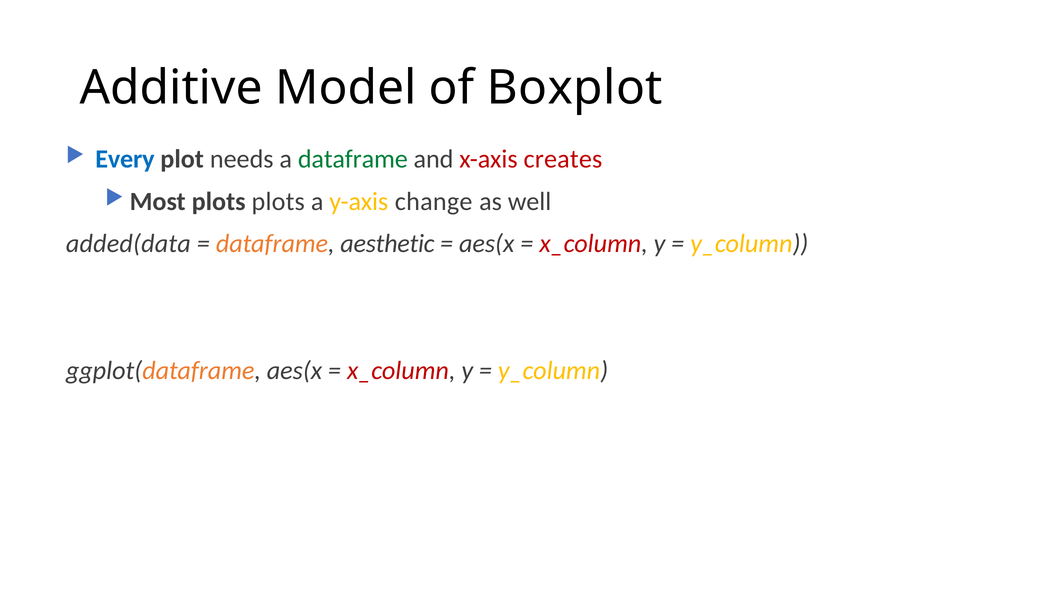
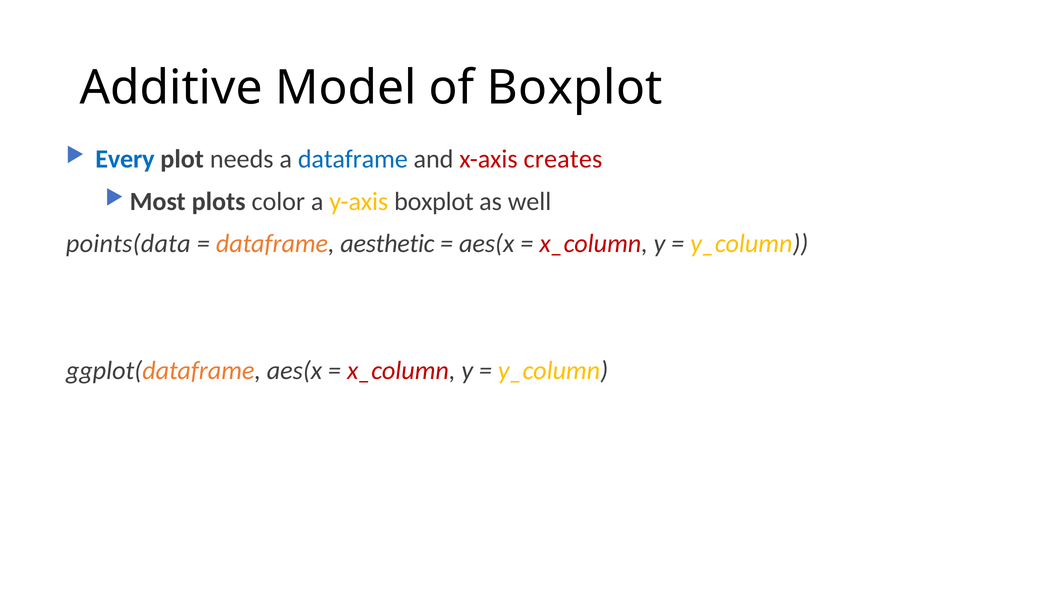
dataframe colour: green -> blue (353, 159)
plots plots: plots -> color (278, 201)
y-axis change: change -> boxplot (434, 201)
added(data: added(data -> points(data (128, 244)
